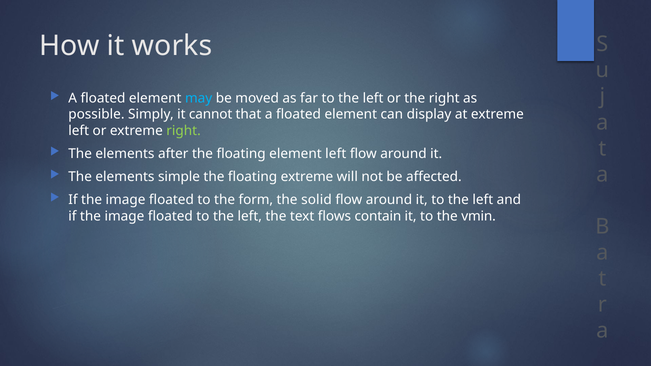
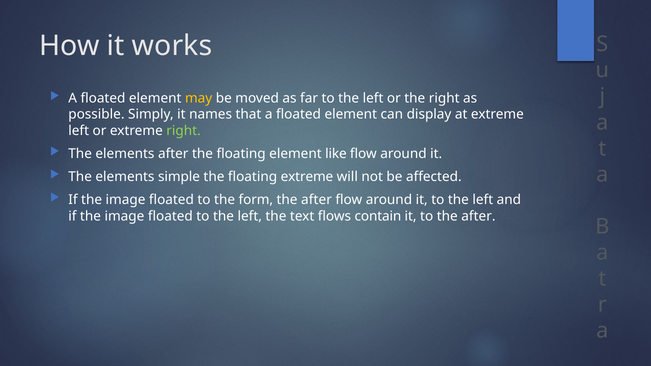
may colour: light blue -> yellow (199, 98)
cannot: cannot -> names (211, 114)
element left: left -> like (336, 154)
solid: solid -> after (316, 200)
to the vmin: vmin -> after (478, 216)
